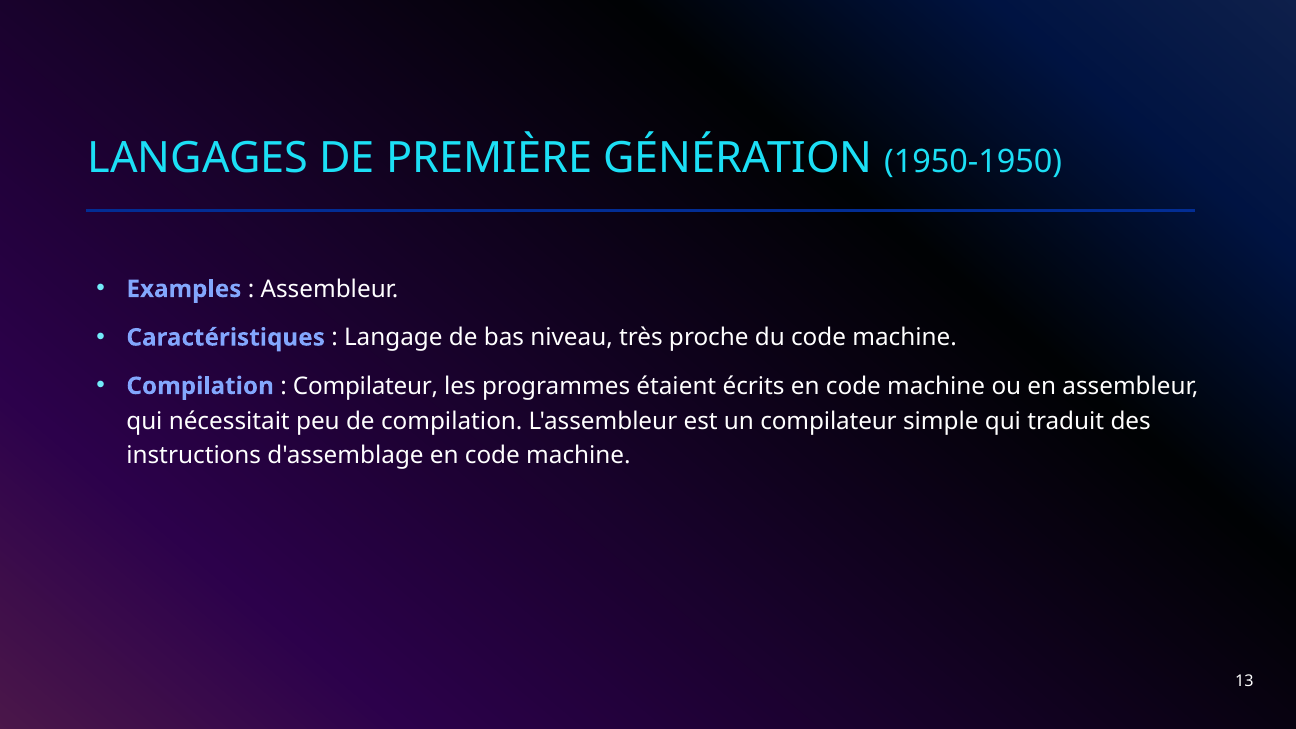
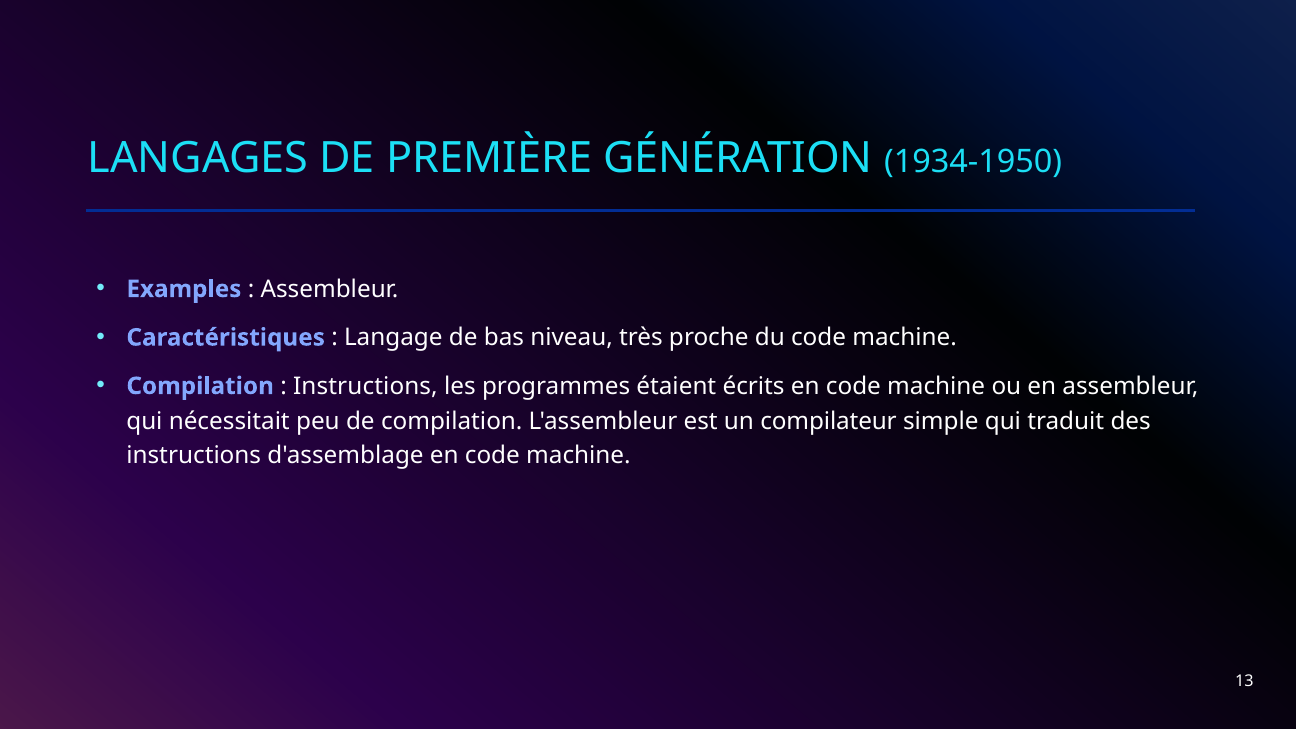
1950-1950: 1950-1950 -> 1934-1950 (973, 162)
Compilateur: Compilateur -> Instructions (365, 386)
